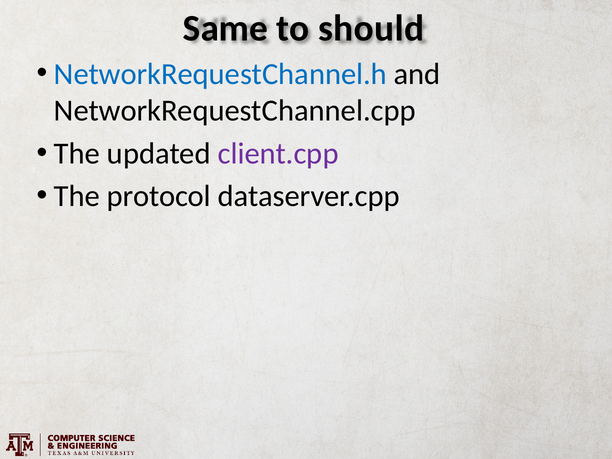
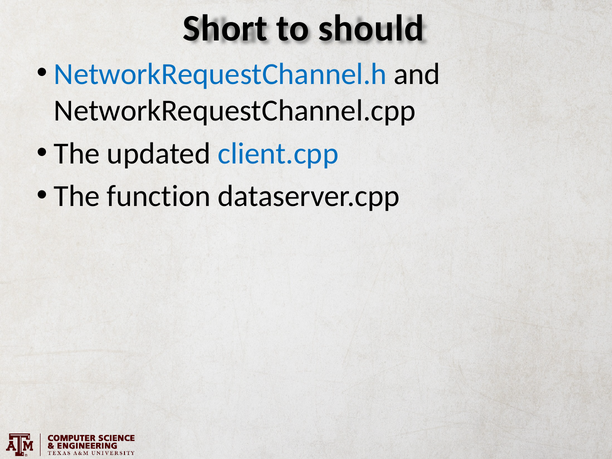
Same: Same -> Short (225, 28)
client.cpp colour: purple -> blue (278, 154)
protocol: protocol -> function (159, 196)
